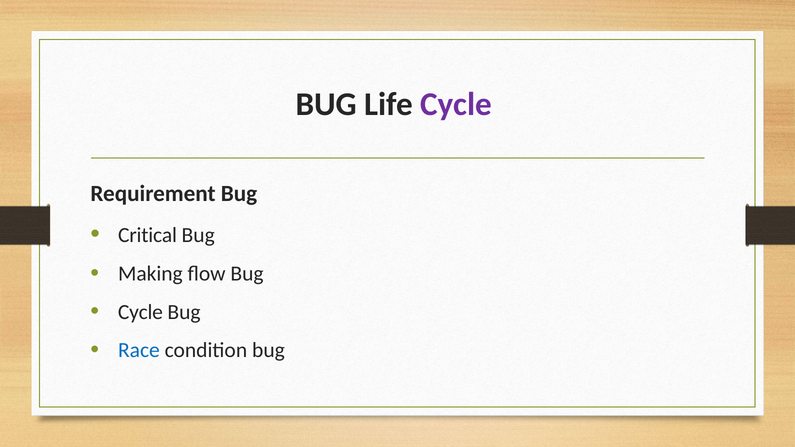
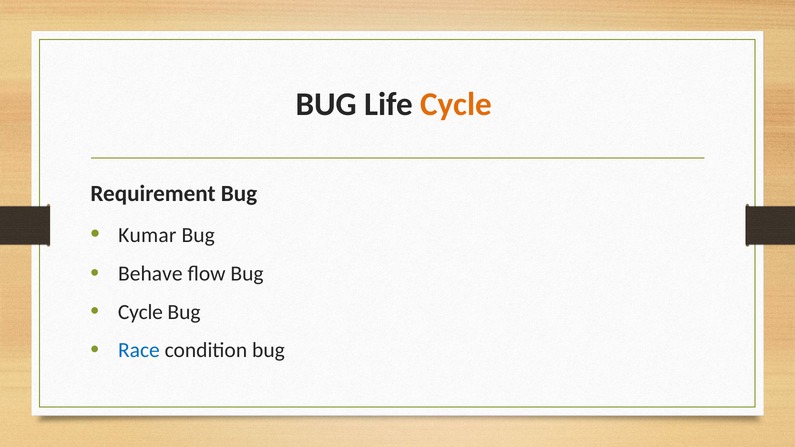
Cycle colour: purple -> orange (456, 105)
Critical: Critical -> Kumar (147, 235)
Making: Making -> Behave (150, 274)
